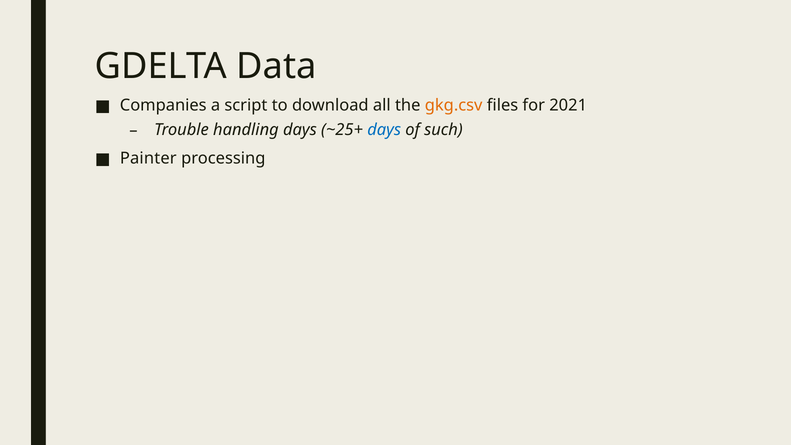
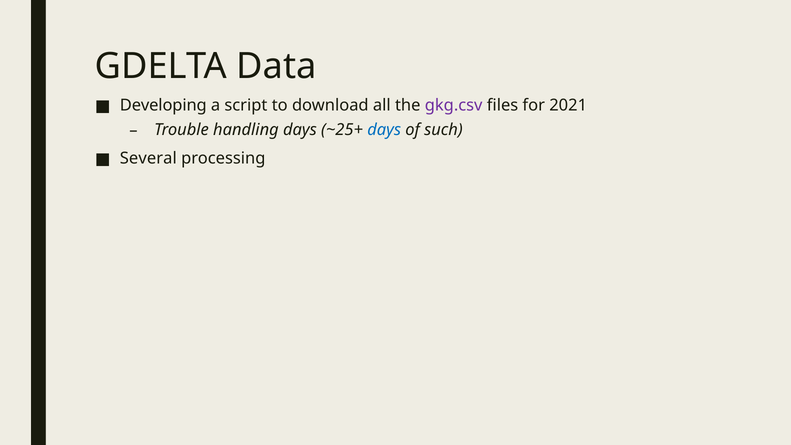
Companies: Companies -> Developing (163, 105)
gkg.csv colour: orange -> purple (454, 105)
Painter: Painter -> Several (148, 158)
